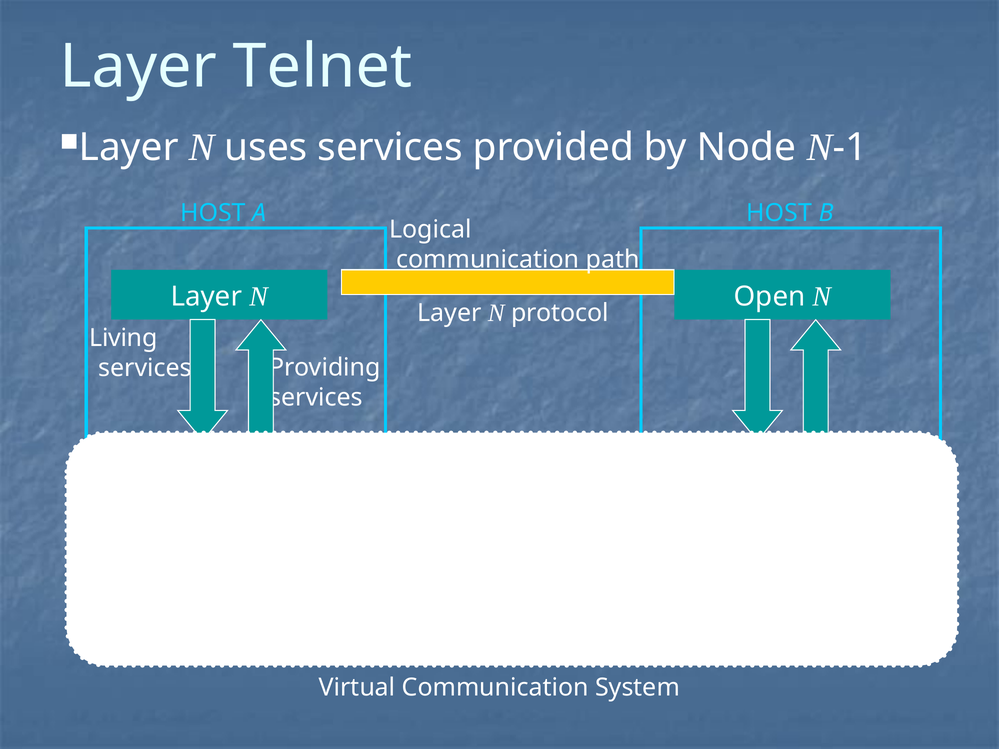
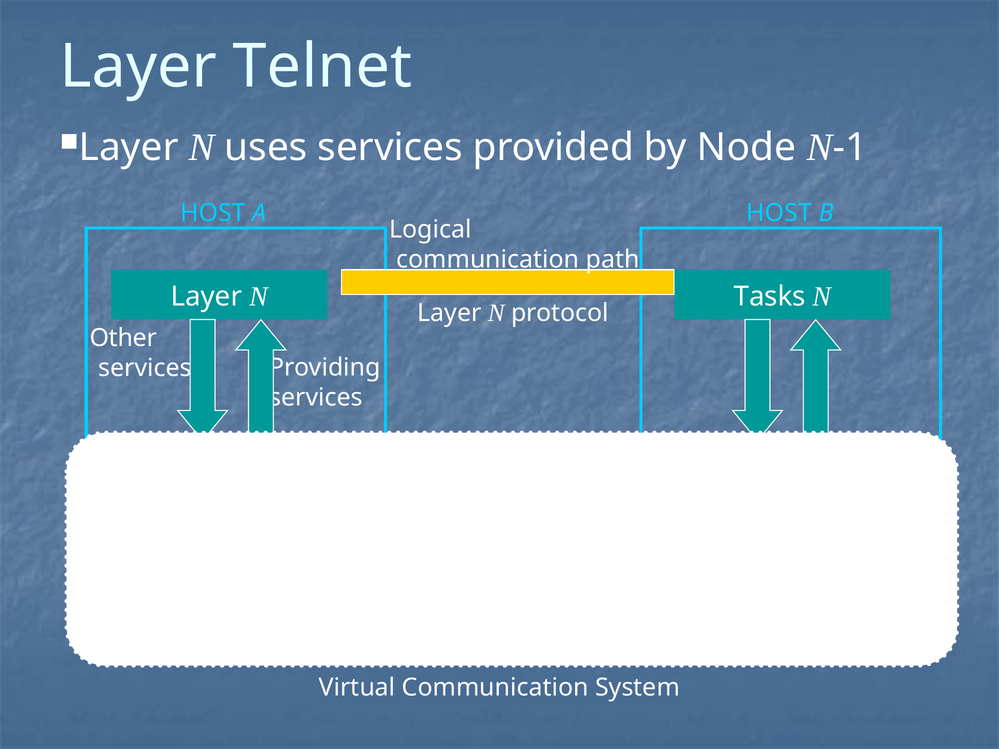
Open: Open -> Tasks (770, 297)
Living: Living -> Other (123, 338)
